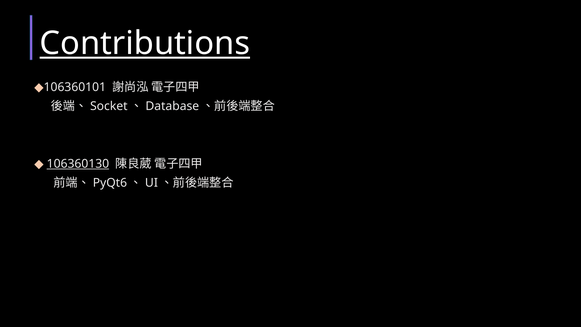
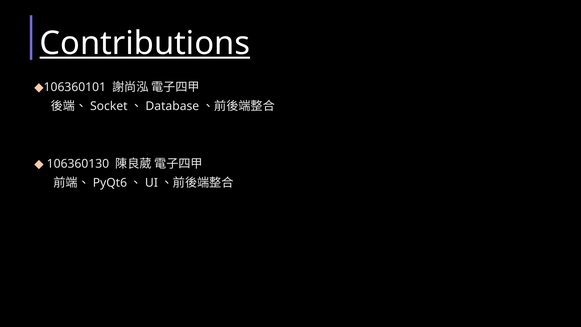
106360130 underline: present -> none (78, 164)
